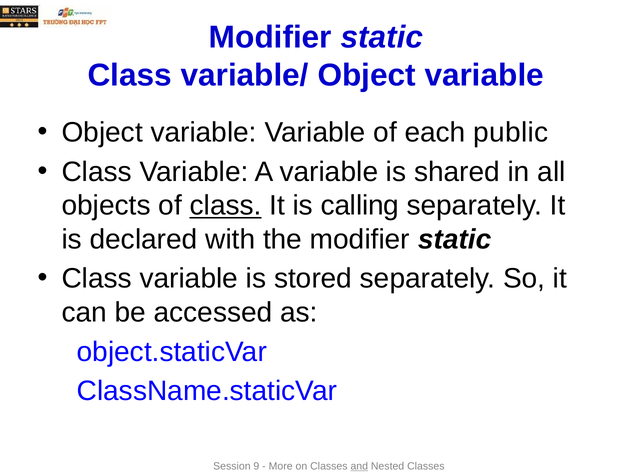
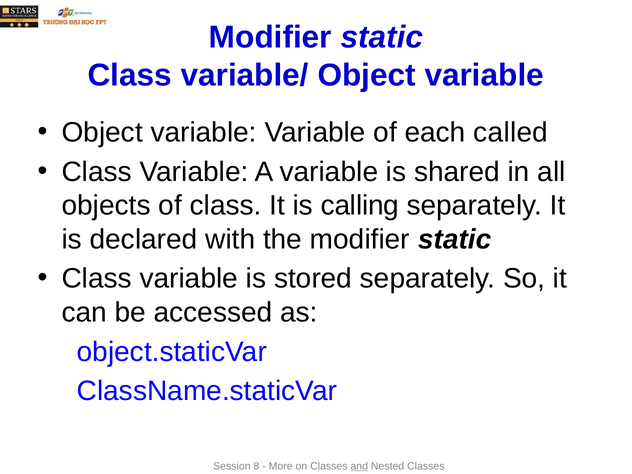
public: public -> called (511, 133)
class underline: present -> none (226, 206)
9: 9 -> 8 (256, 466)
